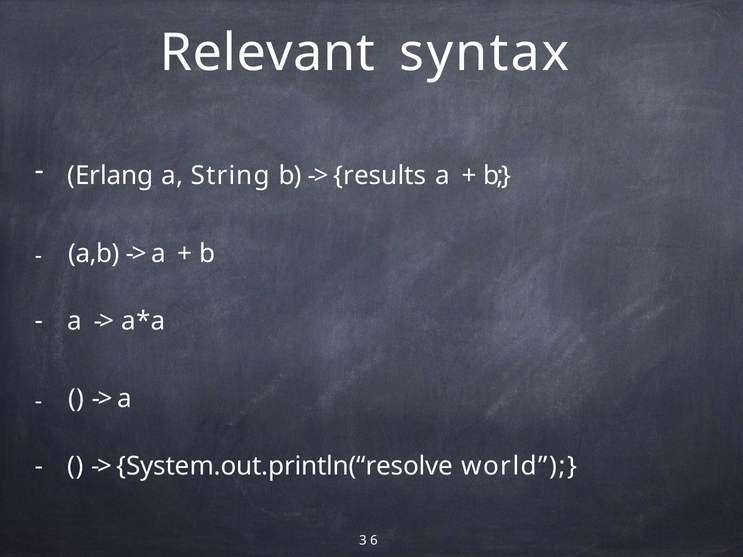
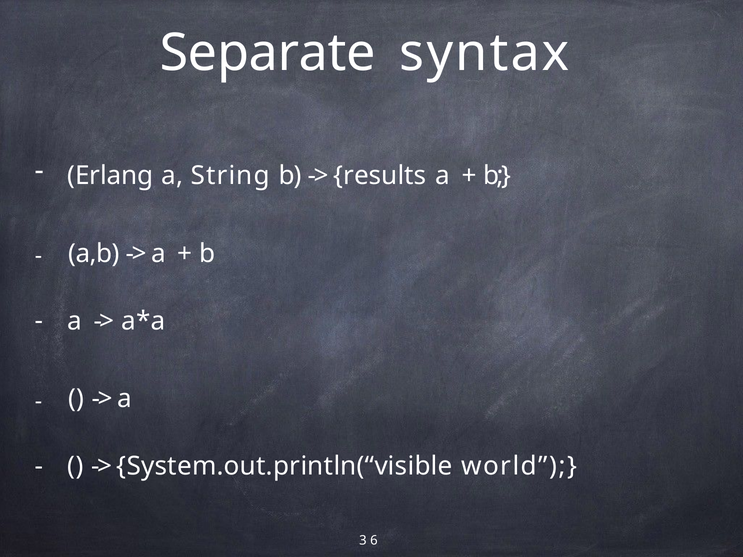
Relevant: Relevant -> Separate (268, 53)
System.out.println(“resolve: System.out.println(“resolve -> System.out.println(“visible (285, 467)
